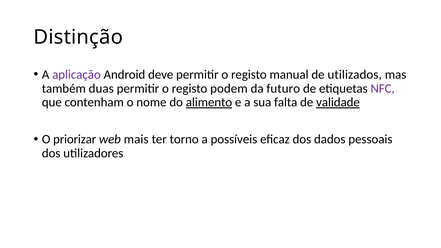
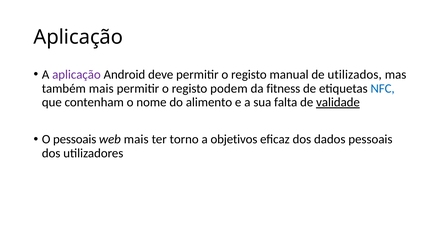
Distinção: Distinção -> Aplicação (78, 37)
também duas: duas -> mais (101, 88)
futuro: futuro -> fitness (283, 88)
NFC colour: purple -> blue (383, 88)
alimento underline: present -> none (209, 102)
O priorizar: priorizar -> pessoais (75, 139)
possíveis: possíveis -> objetivos (234, 139)
